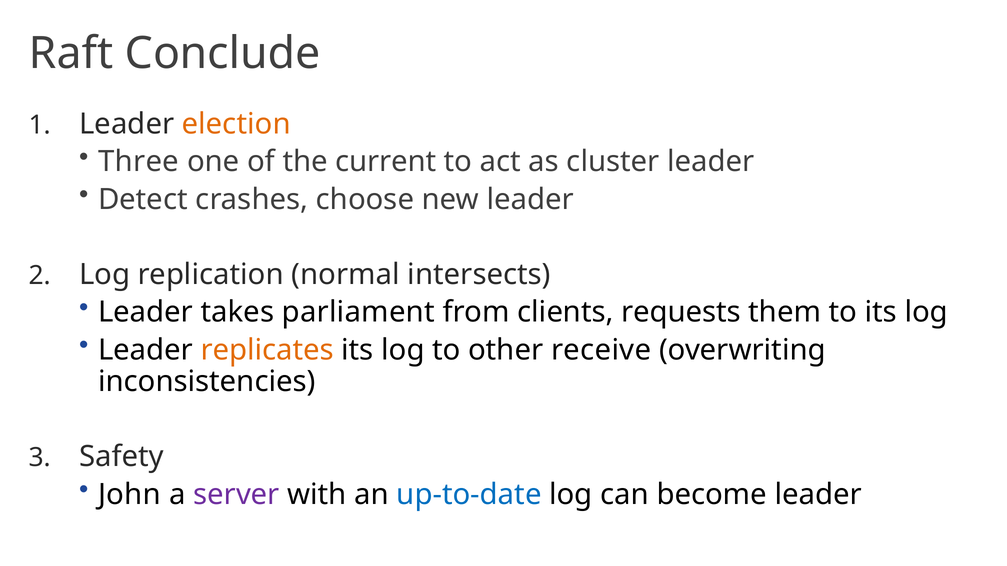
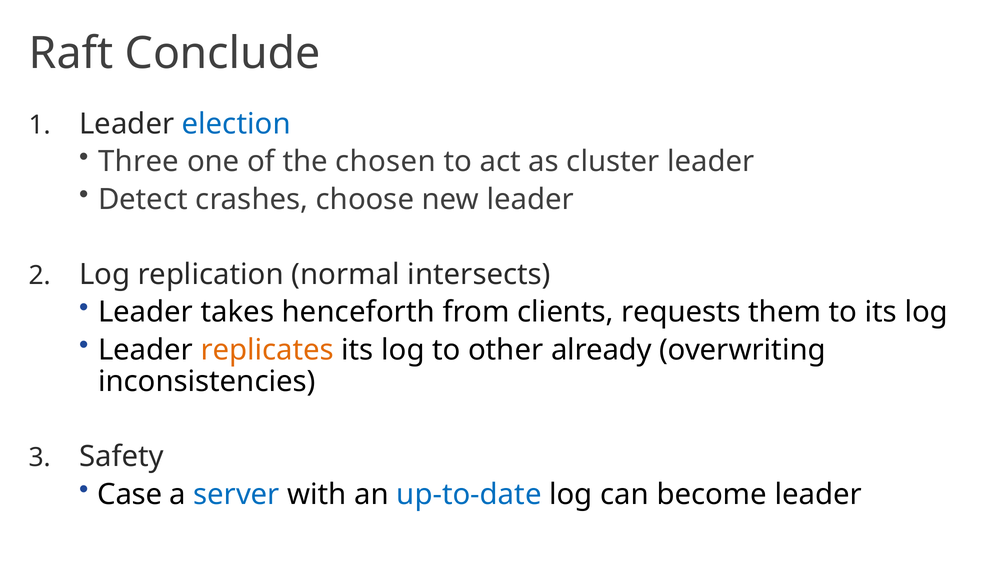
election colour: orange -> blue (236, 124)
current: current -> chosen (386, 162)
parliament: parliament -> henceforth (358, 312)
receive: receive -> already (601, 350)
John: John -> Case (130, 495)
server colour: purple -> blue (236, 495)
